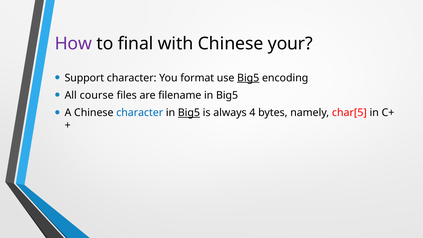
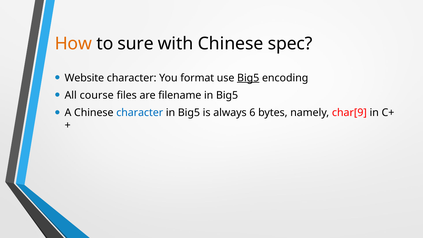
How colour: purple -> orange (73, 44)
final: final -> sure (136, 44)
your: your -> spec (290, 44)
Support: Support -> Website (84, 78)
Big5 underline: present -> none (189, 113)
4: 4 -> 6 (252, 113)
char[5: char[5 -> char[9 (349, 113)
